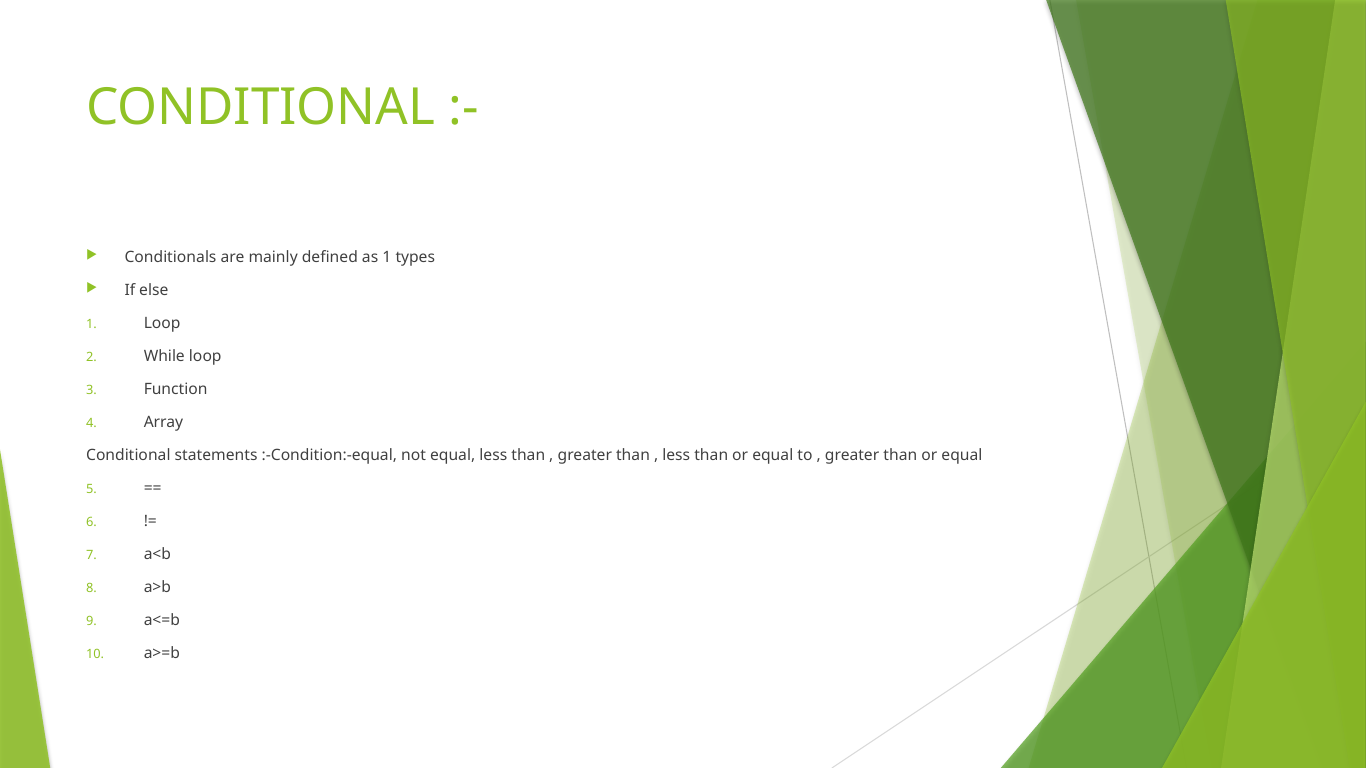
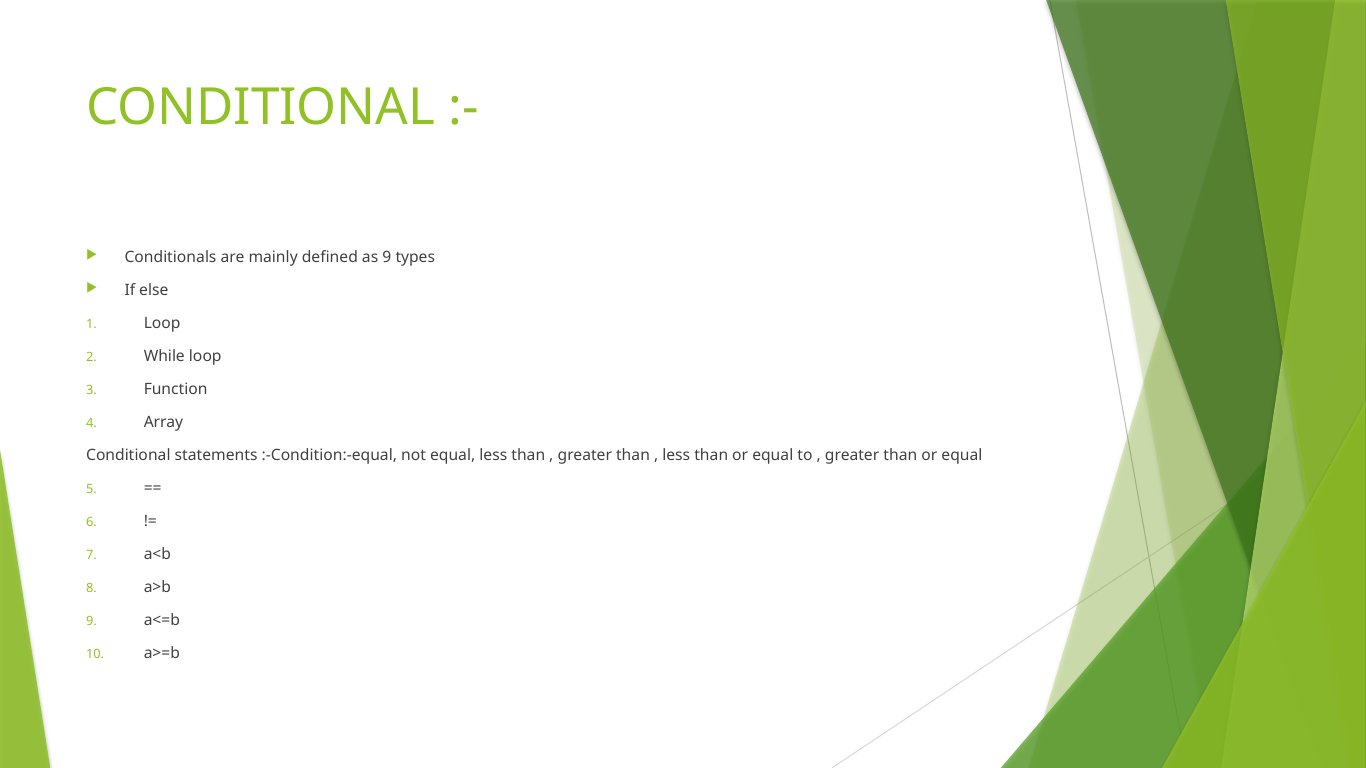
as 1: 1 -> 9 (387, 258)
